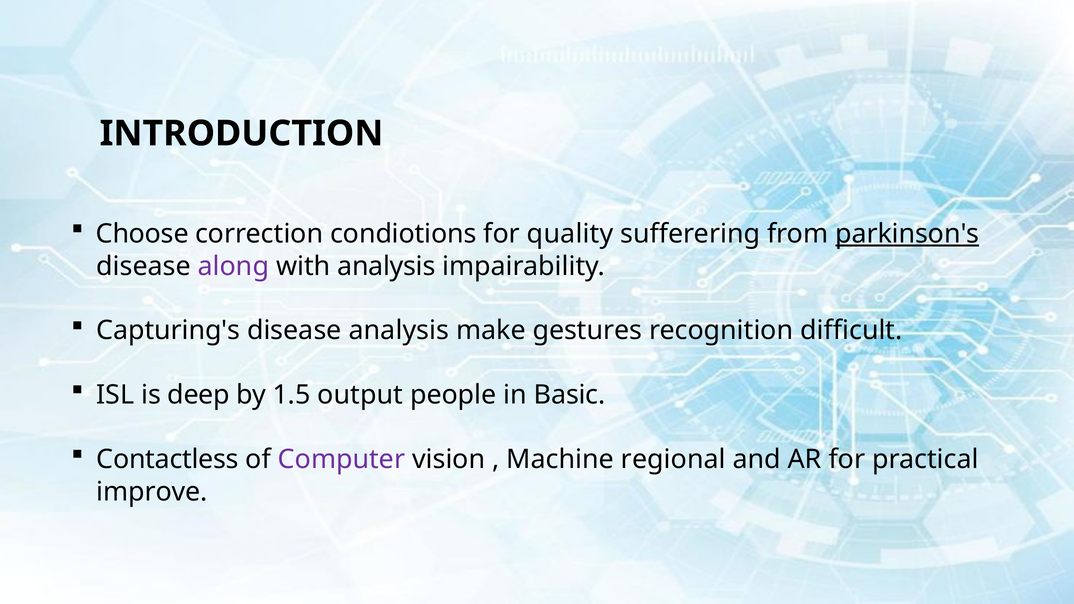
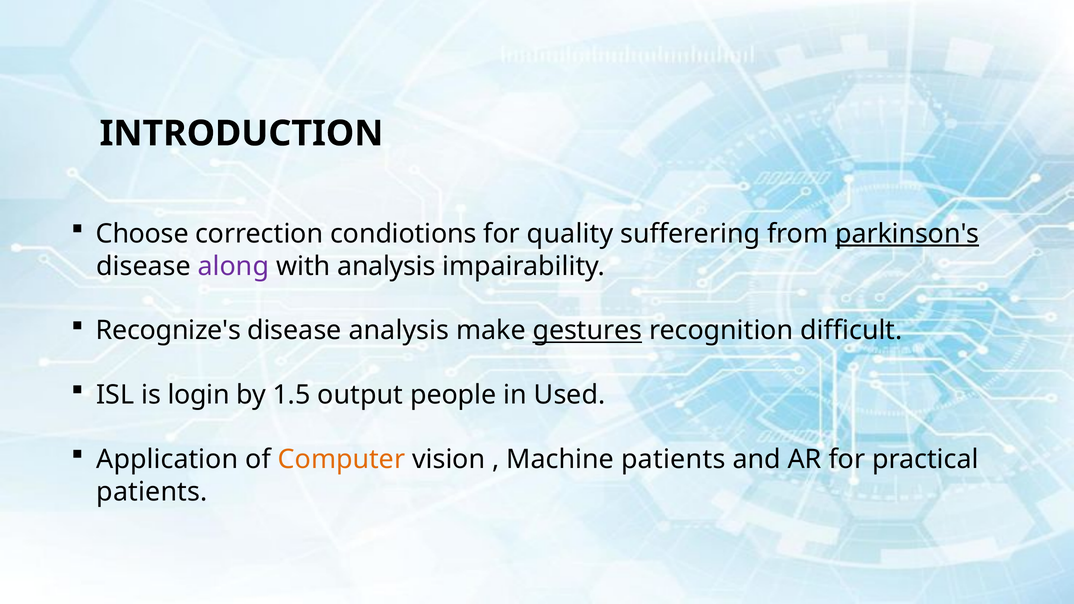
Capturing's: Capturing's -> Recognize's (168, 331)
gestures underline: none -> present (587, 331)
deep: deep -> login (199, 395)
Basic: Basic -> Used (570, 395)
Contactless: Contactless -> Application (167, 460)
Computer colour: purple -> orange (341, 460)
Machine regional: regional -> patients (673, 460)
improve: improve -> patients (152, 492)
